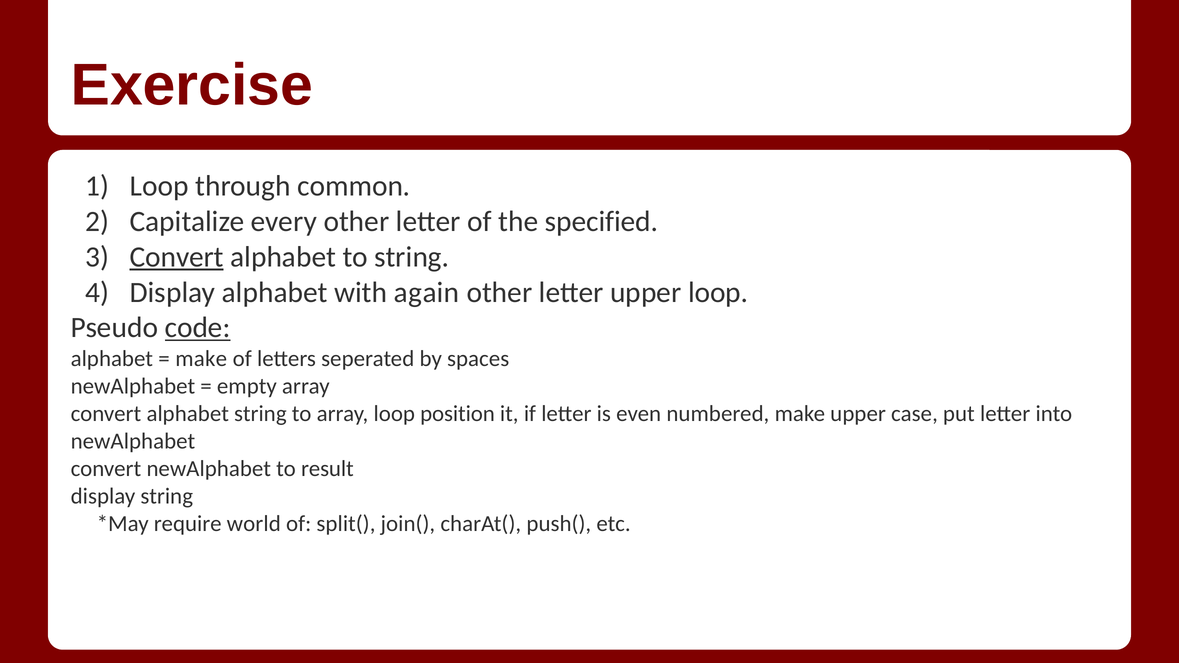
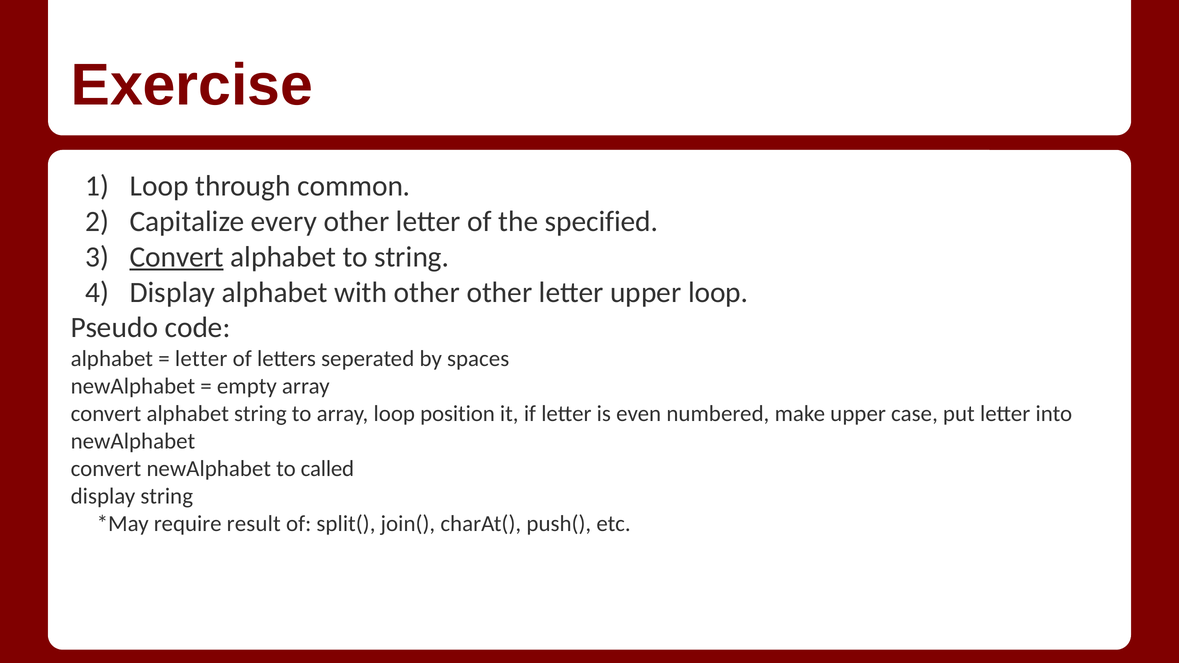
with again: again -> other (427, 292)
code underline: present -> none (198, 328)
make: make -> letter (201, 359)
result: result -> called (327, 469)
world: world -> result (254, 524)
